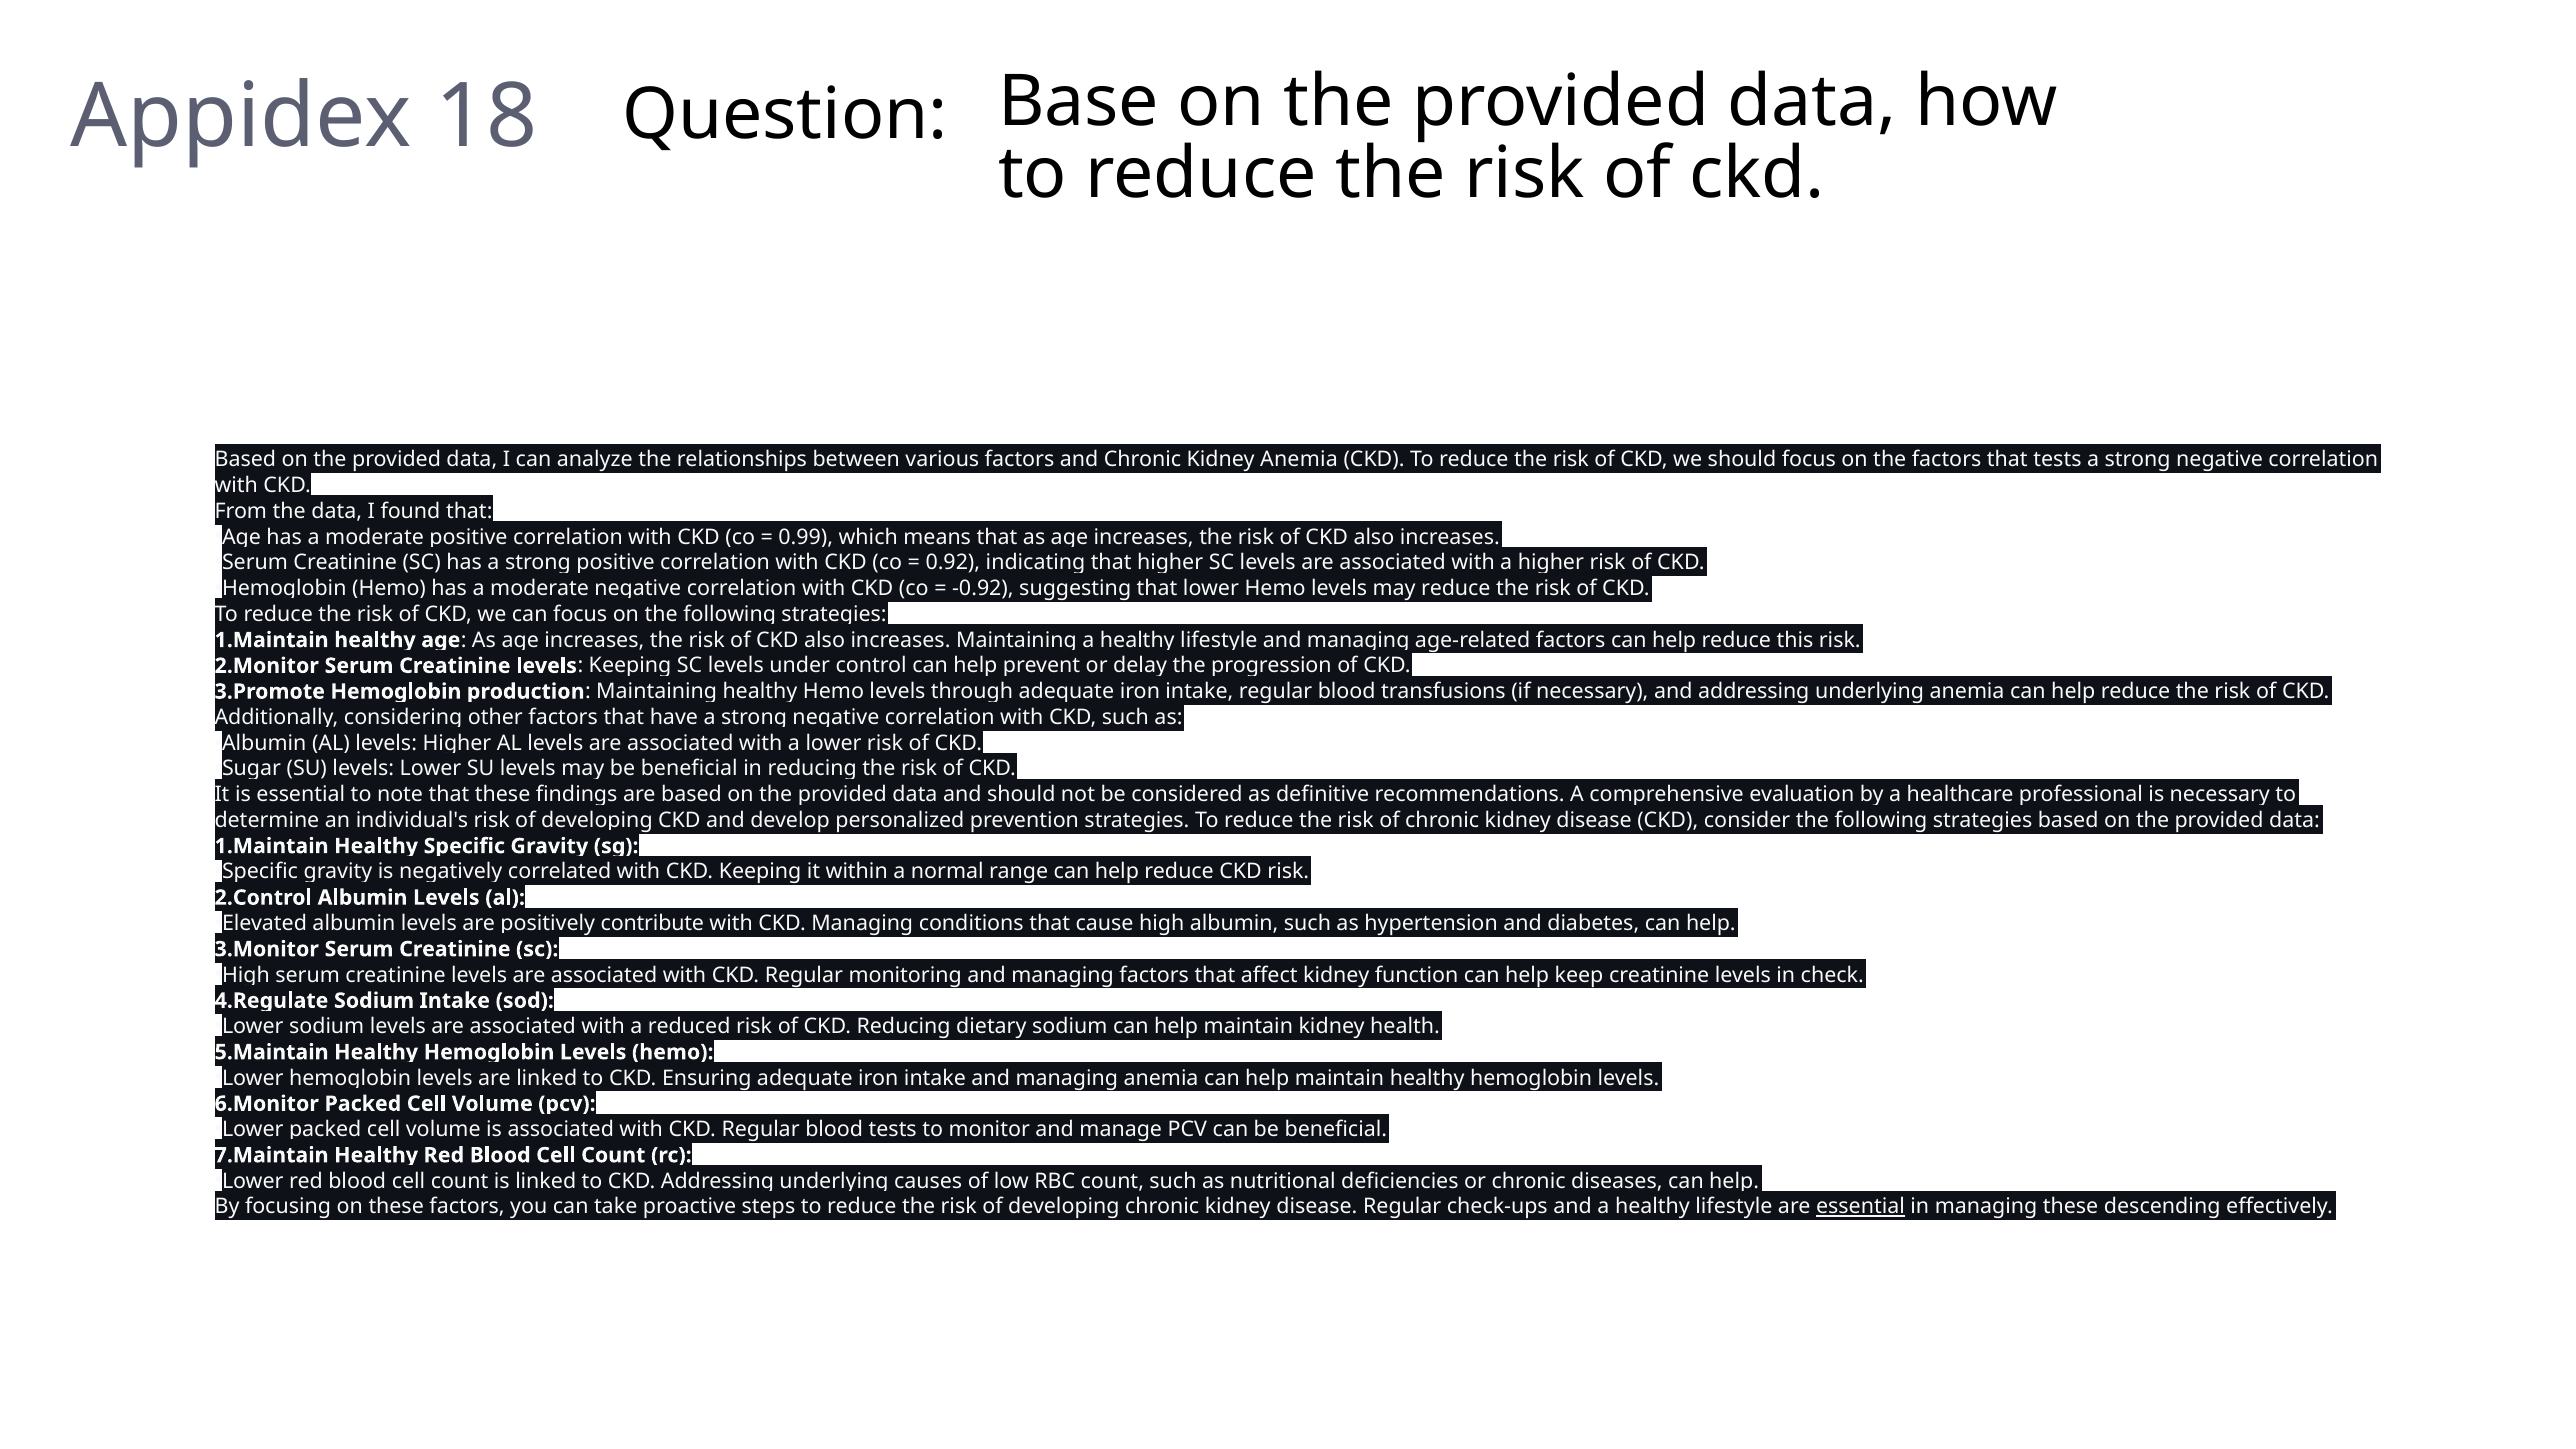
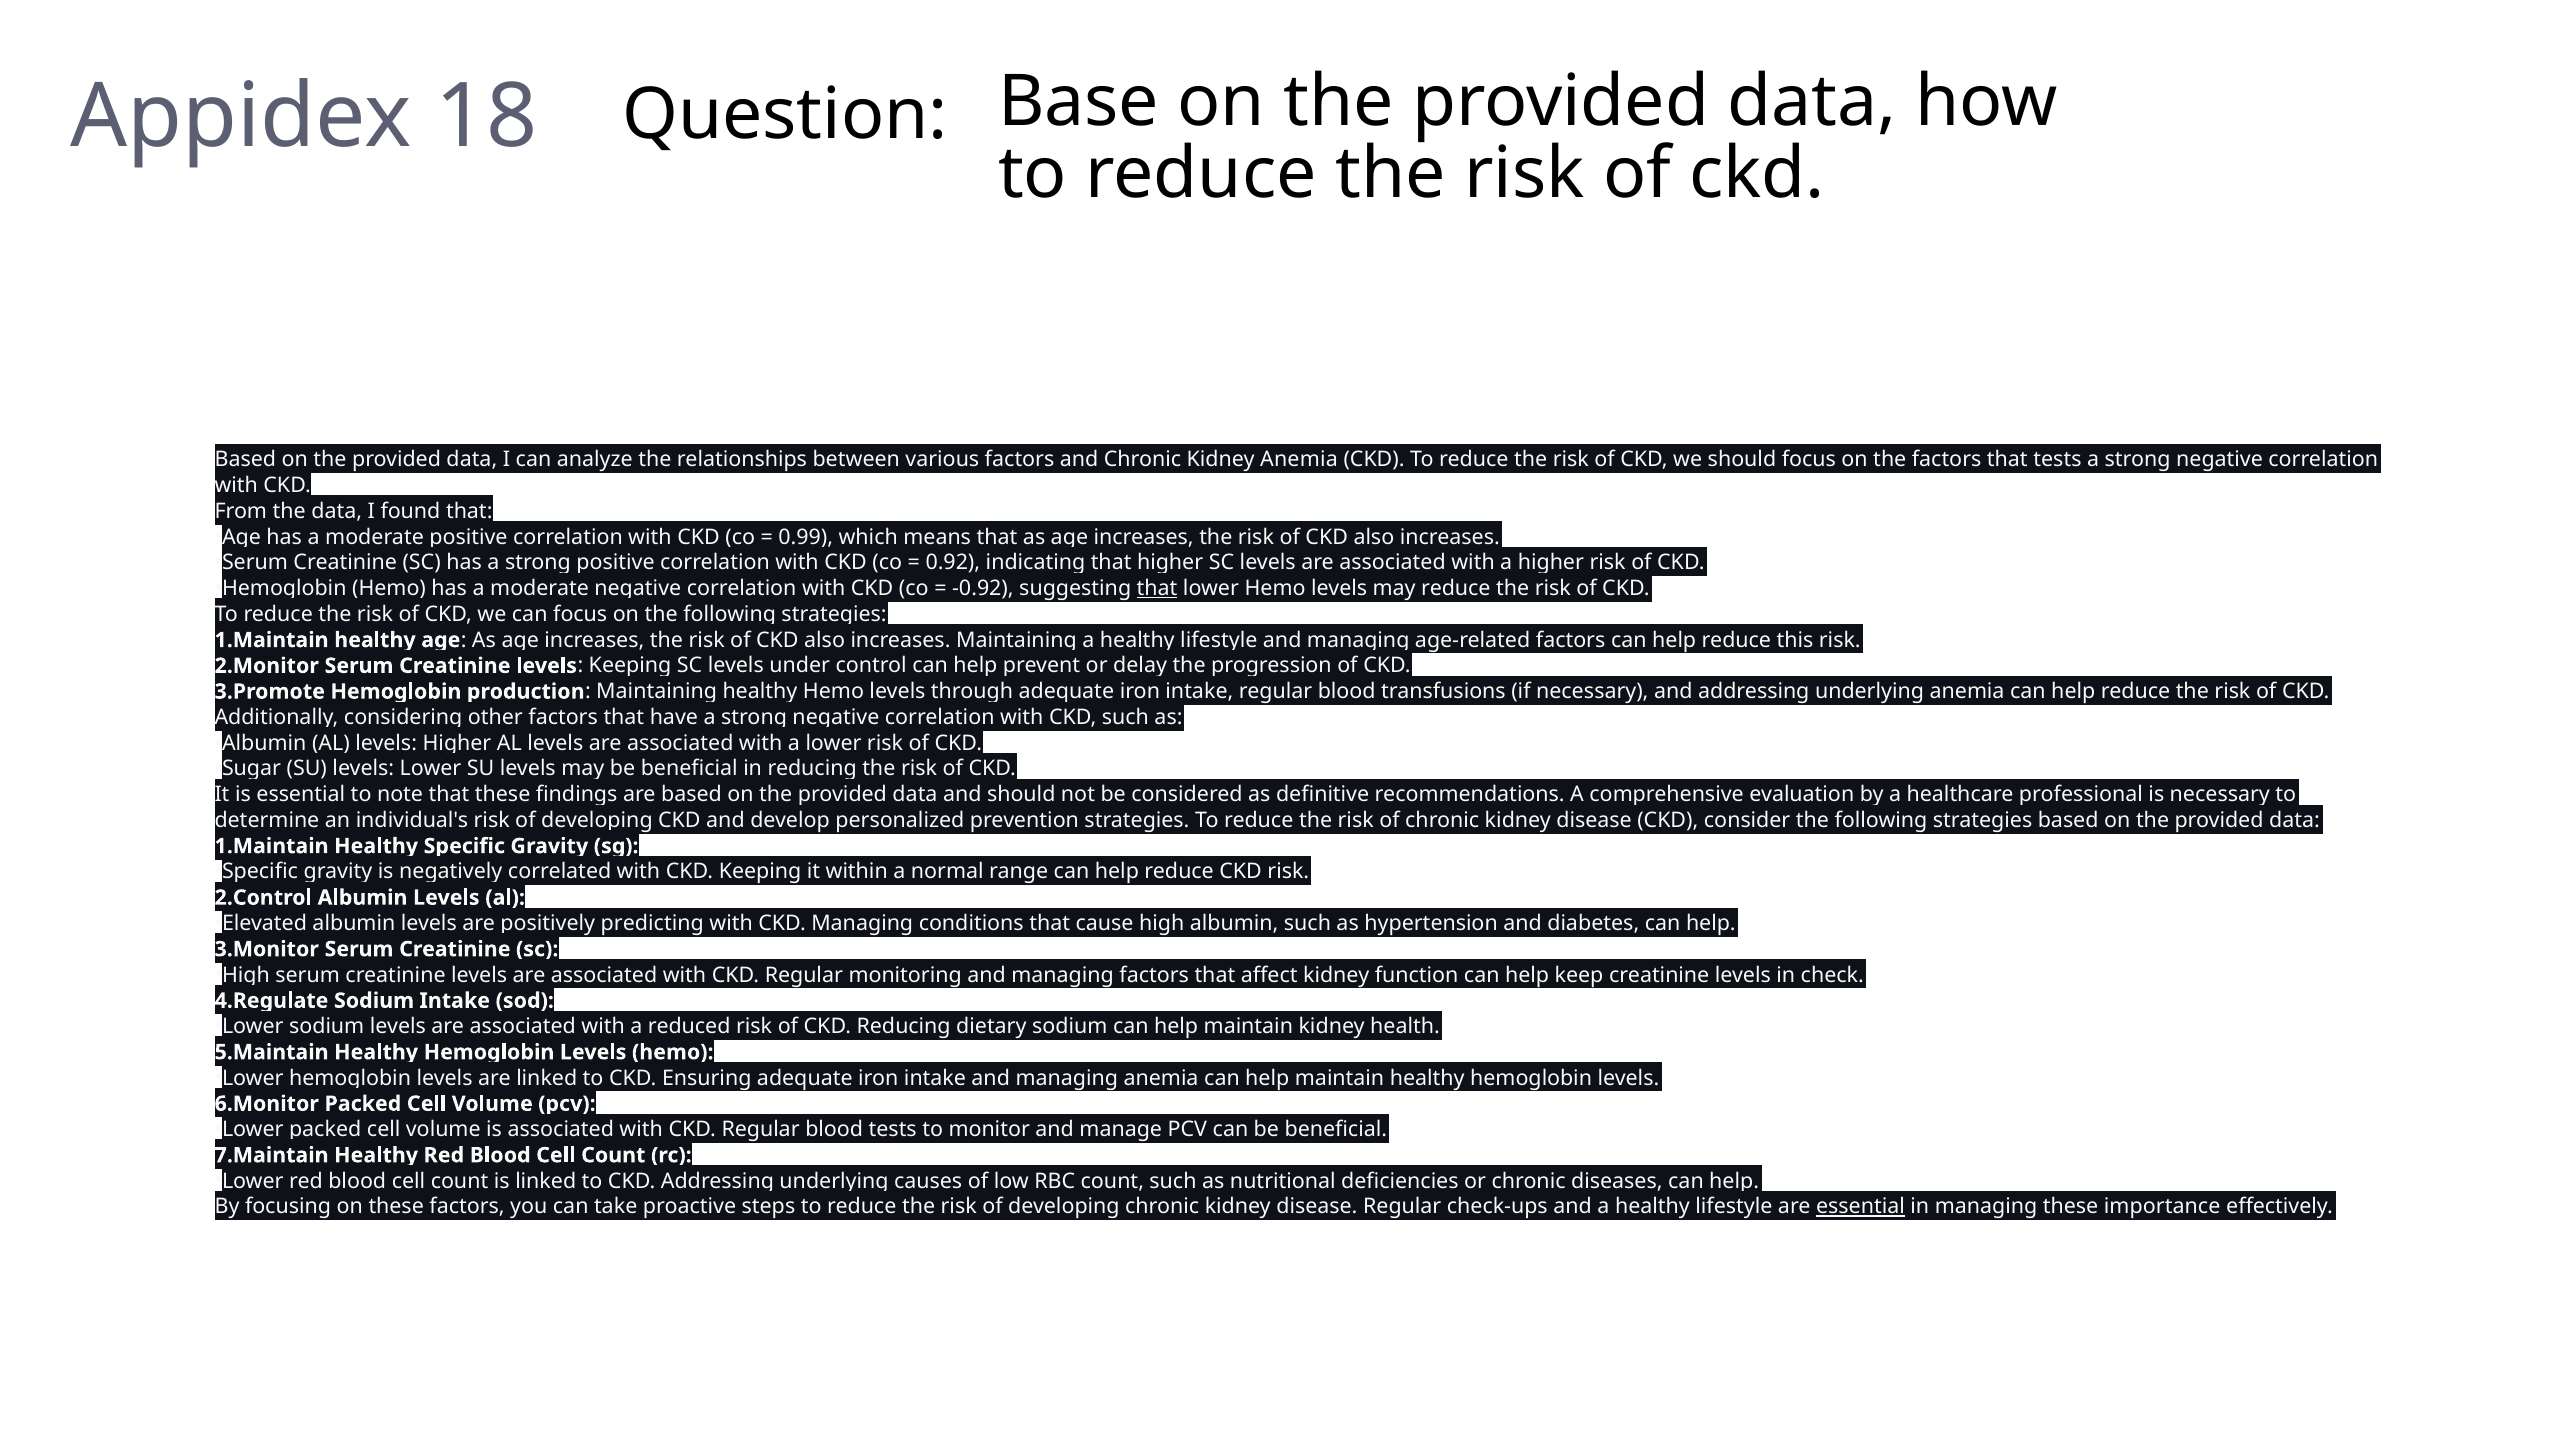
that underline: none -> present (1157, 589)
contribute: contribute -> predicting (652, 923)
descending: descending -> importance (2162, 1207)
